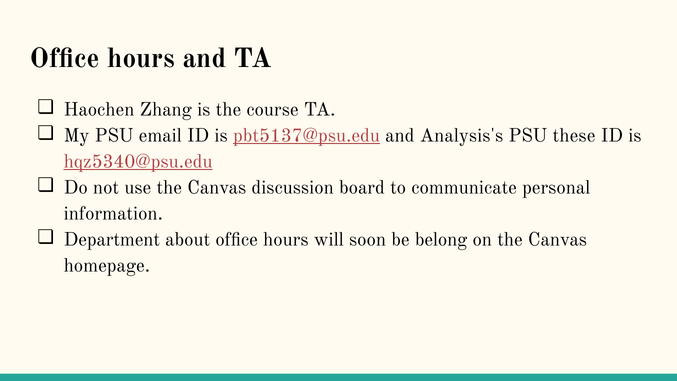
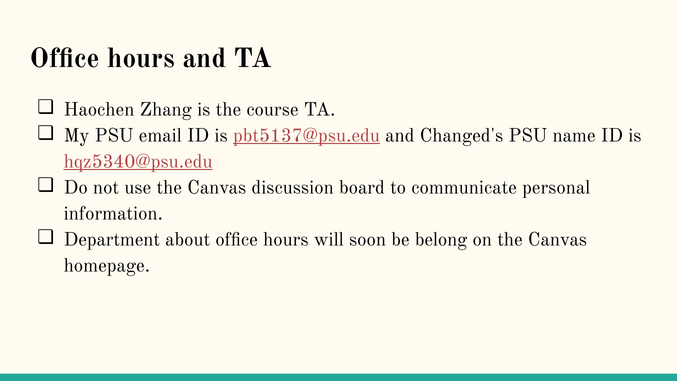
Analysis's: Analysis's -> Changed's (462, 135)
these: these -> name (574, 135)
